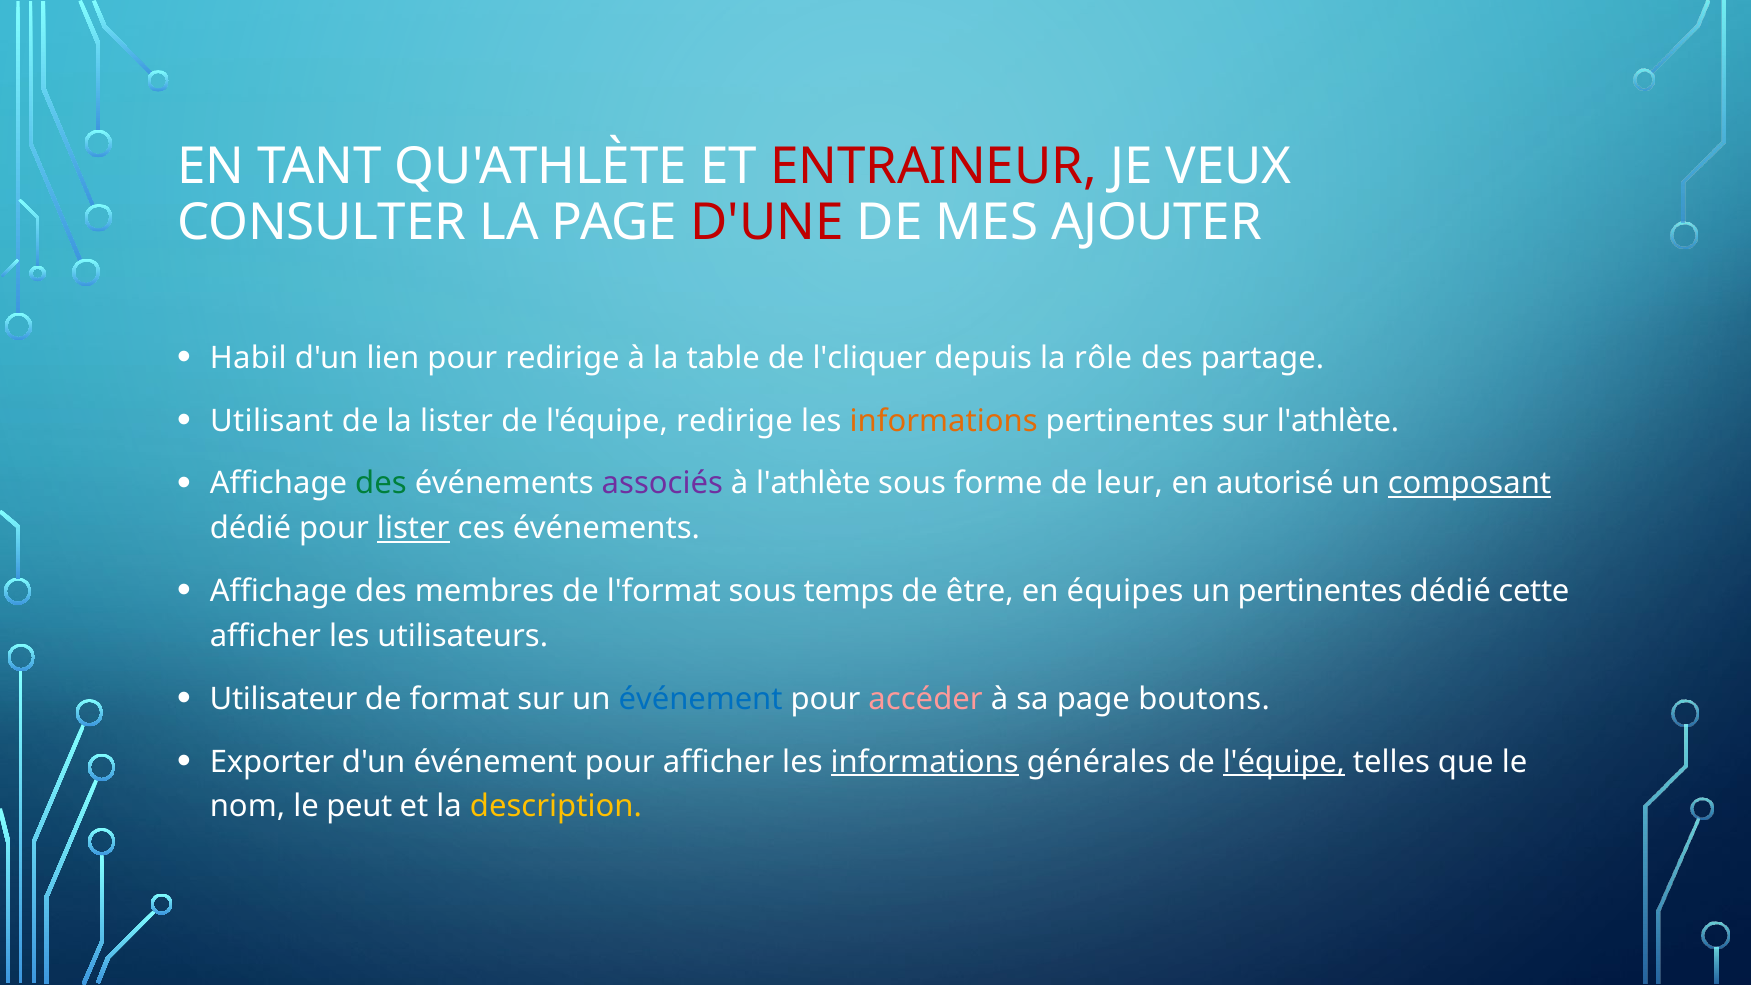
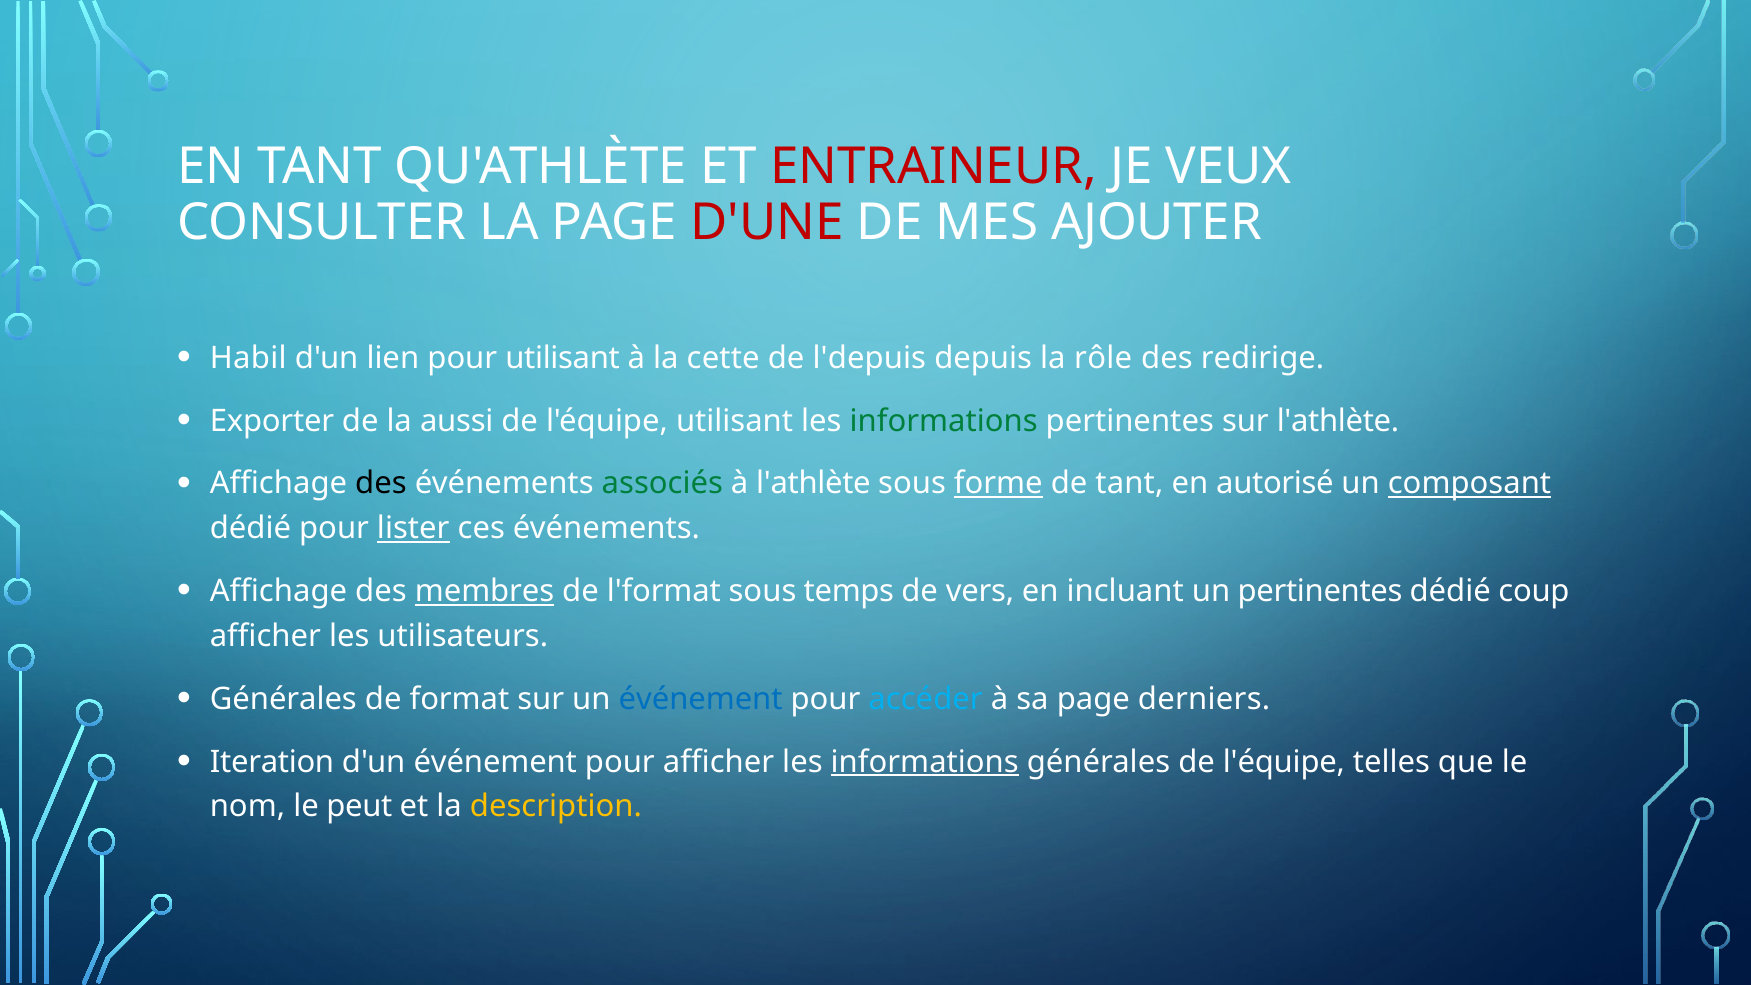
pour redirige: redirige -> utilisant (563, 358)
table: table -> cette (723, 358)
l'cliquer: l'cliquer -> l'depuis (869, 358)
partage: partage -> redirige (1263, 358)
Utilisant: Utilisant -> Exporter (272, 421)
la lister: lister -> aussi (457, 421)
l'équipe redirige: redirige -> utilisant (735, 421)
informations colour: orange -> green (944, 421)
des colour: green -> black (381, 484)
associés colour: purple -> green (662, 484)
forme underline: none -> present (998, 484)
de leur: leur -> tant (1129, 484)
membres underline: none -> present (485, 591)
être: être -> vers (980, 591)
équipes: équipes -> incluant (1125, 591)
cette: cette -> coup (1534, 591)
Utilisateur: Utilisateur -> Générales (283, 699)
accéder colour: pink -> light blue (926, 699)
boutons: boutons -> derniers (1204, 699)
Exporter: Exporter -> Iteration (272, 762)
l'équipe underline: present -> none (1284, 762)
